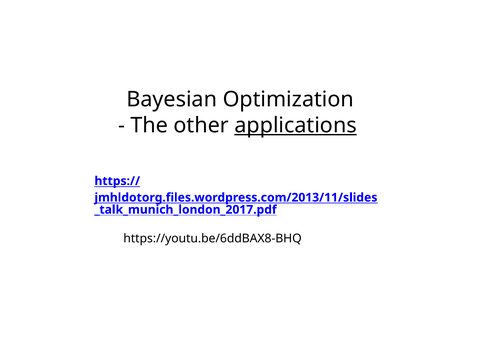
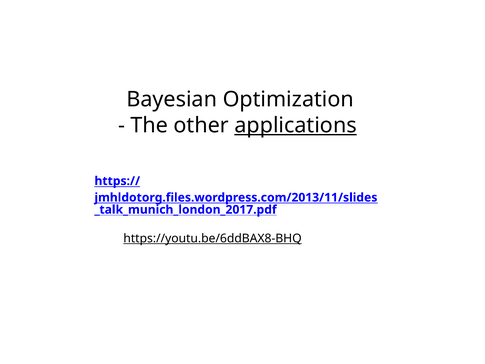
https://youtu.be/6ddBAX8-BHQ underline: none -> present (213, 238)
